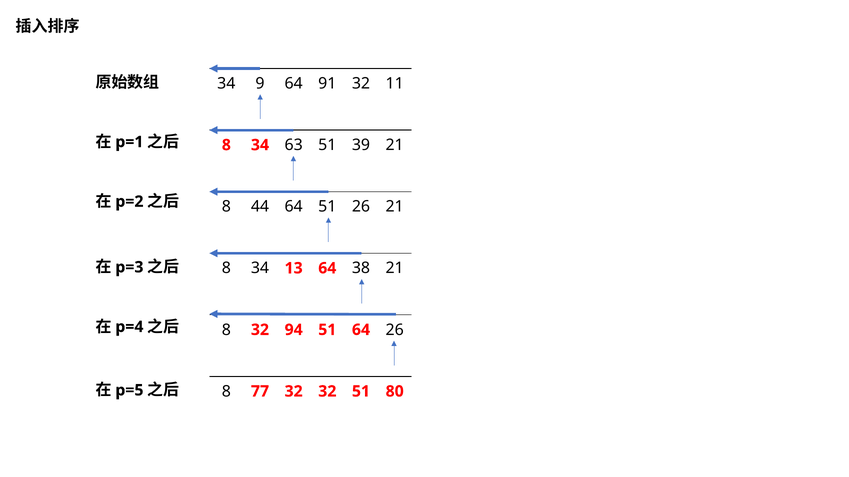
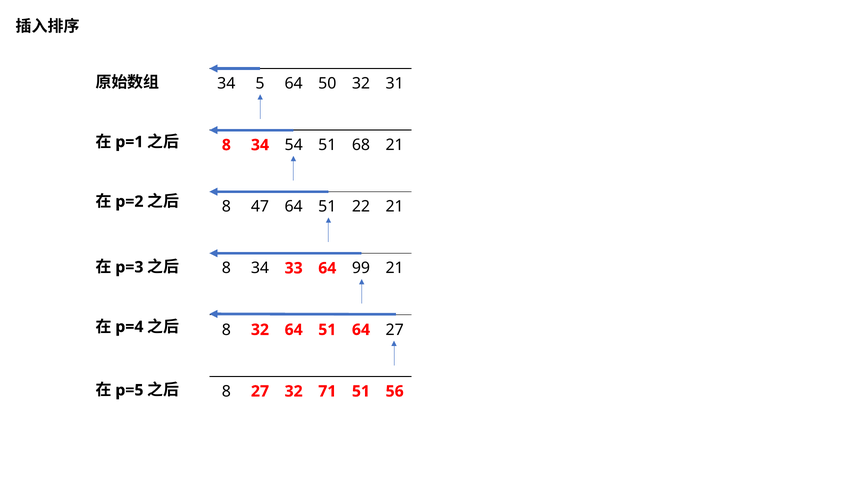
9: 9 -> 5 (260, 83)
91: 91 -> 50 (327, 83)
11: 11 -> 31 (395, 83)
63: 63 -> 54 (294, 145)
39: 39 -> 68 (361, 145)
44: 44 -> 47 (260, 207)
51 26: 26 -> 22 (361, 207)
13: 13 -> 33 (294, 268)
38: 38 -> 99 (361, 268)
32 94: 94 -> 64 (294, 330)
64 26: 26 -> 27 (395, 330)
8 77: 77 -> 27 (260, 392)
32 32: 32 -> 71 (327, 392)
80: 80 -> 56 (395, 392)
